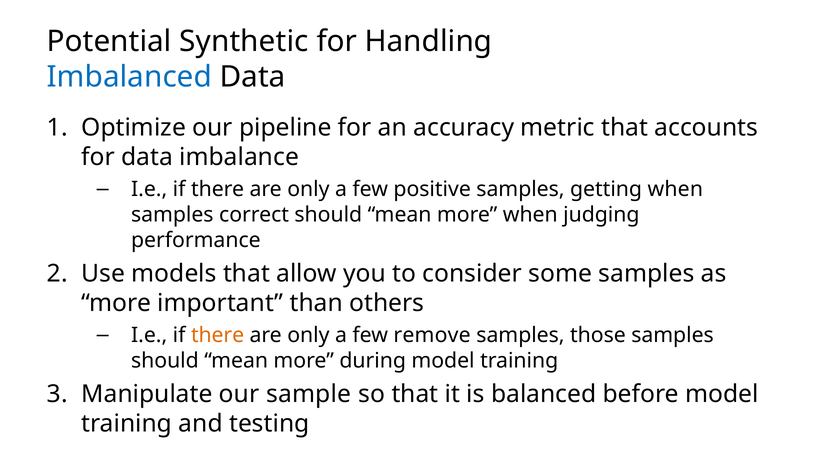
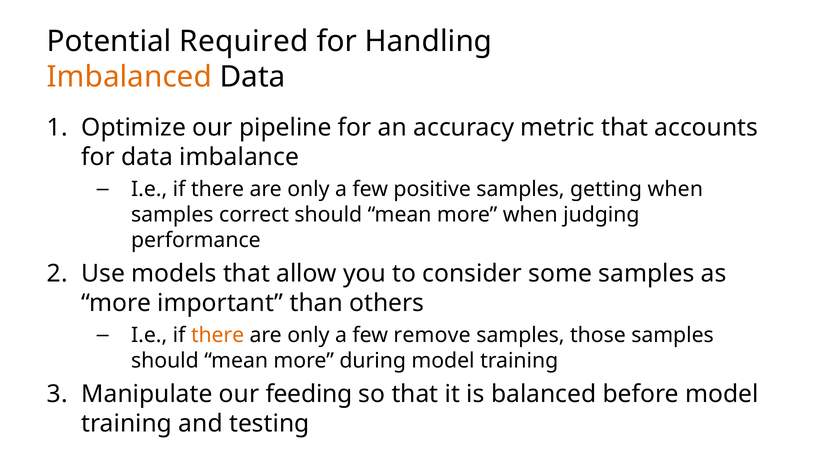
Synthetic: Synthetic -> Required (244, 41)
Imbalanced colour: blue -> orange (129, 77)
sample: sample -> feeding (309, 394)
